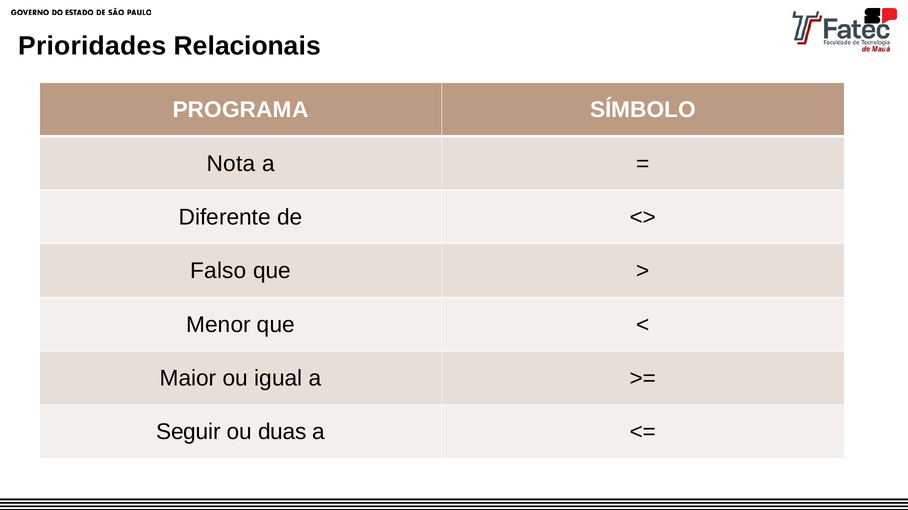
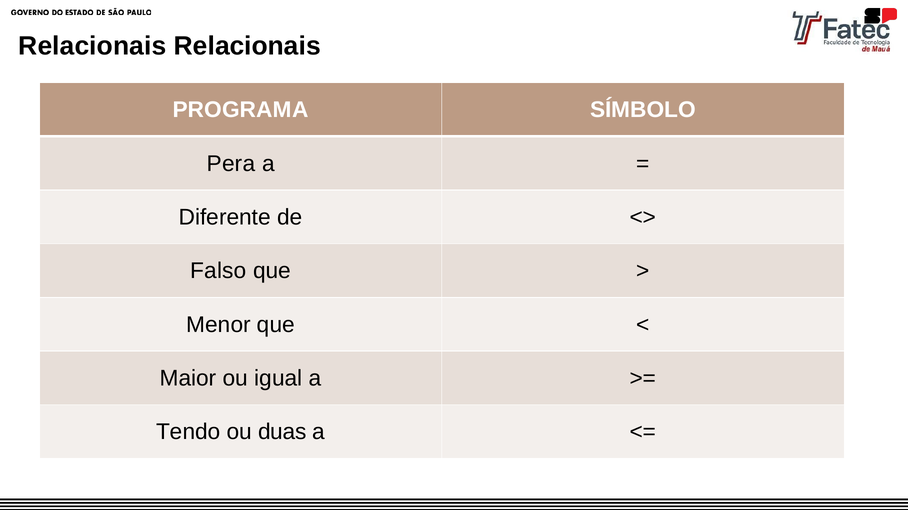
Prioridades: Prioridades -> Relacionais (92, 46)
Nota: Nota -> Pera (231, 164)
Seguir: Seguir -> Tendo (188, 433)
